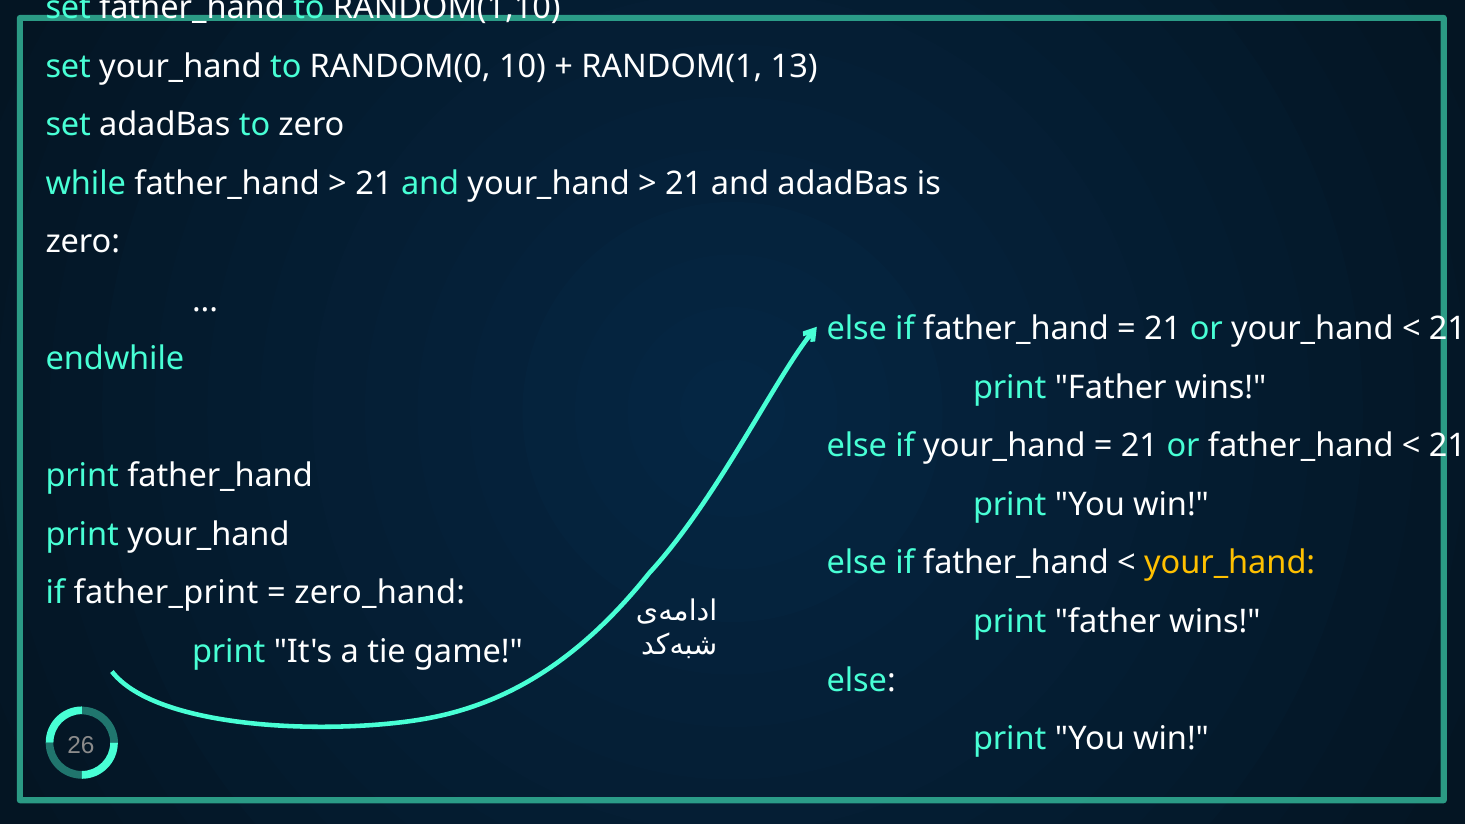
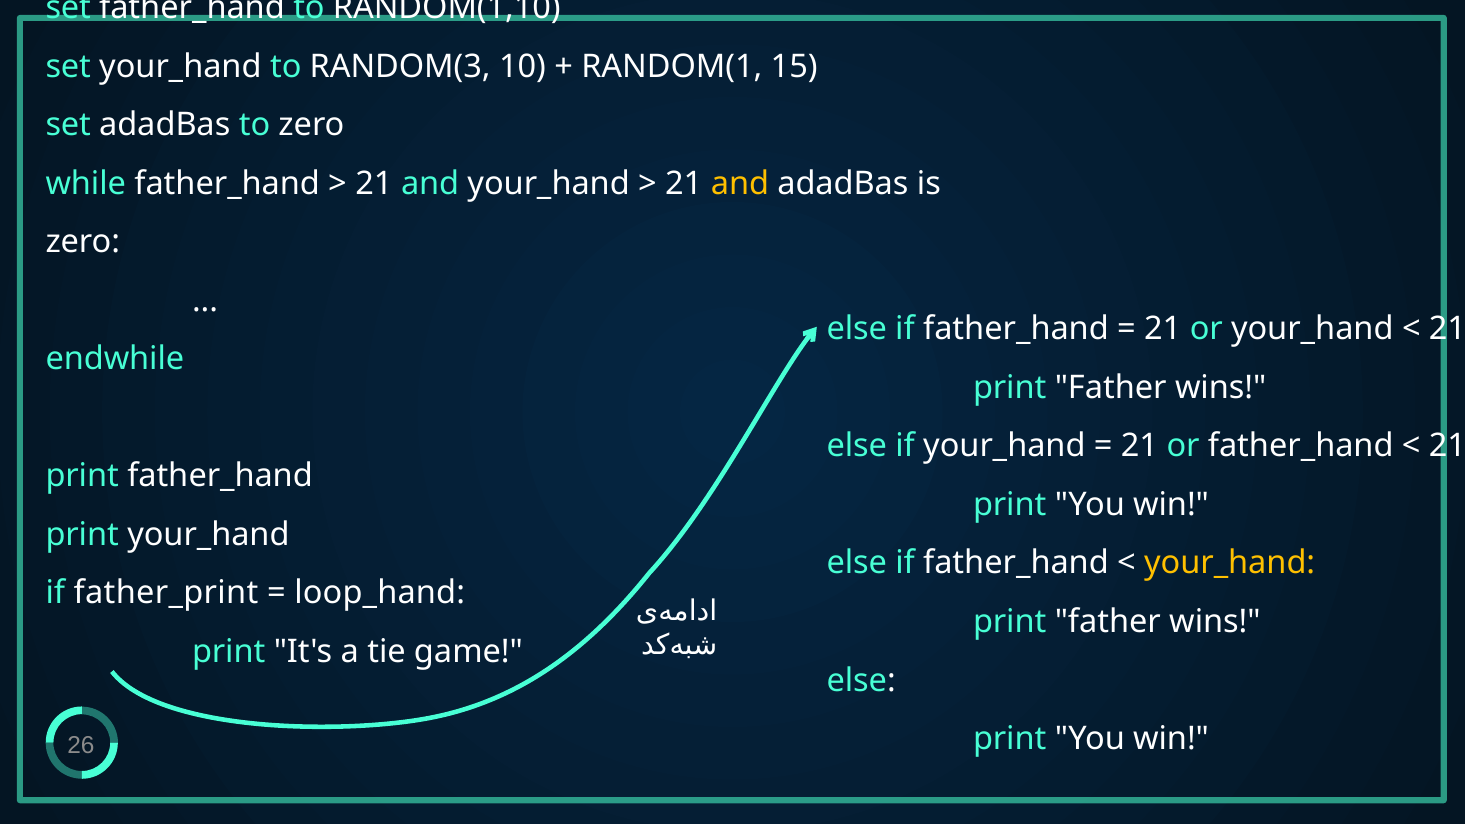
RANDOM(0: RANDOM(0 -> RANDOM(3 (400, 66)
13: 13 -> 15 (794, 66)
and colour: white -> yellow (740, 184)
zero_hand: zero_hand -> loop_hand (380, 593)
